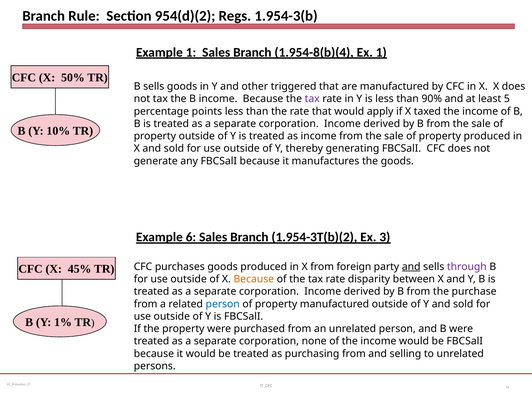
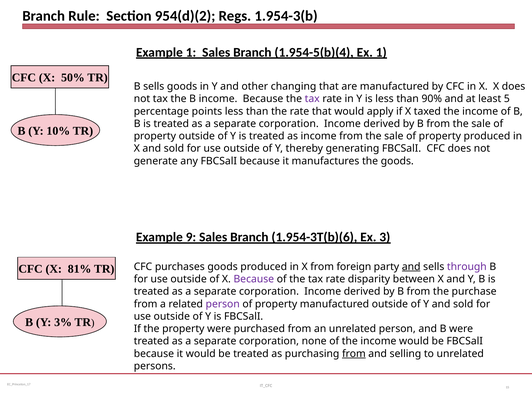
1.954-8(b)(4: 1.954-8(b)(4 -> 1.954-5(b)(4 (314, 52)
triggered: triggered -> changing (294, 86)
6: 6 -> 9 (191, 237)
1.954-3T(b)(2: 1.954-3T(b)(2 -> 1.954-3T(b)(6 (314, 237)
45%: 45% -> 81% (80, 269)
Because colour: orange -> purple (254, 279)
person colour: blue -> purple (223, 304)
1%: 1% -> 3% (63, 322)
from underline: none -> present (354, 354)
